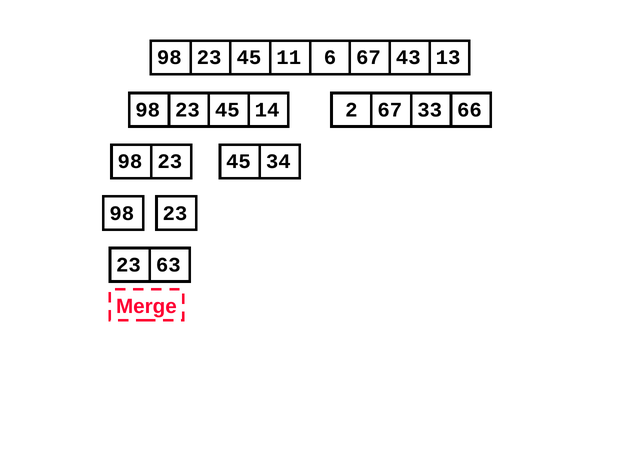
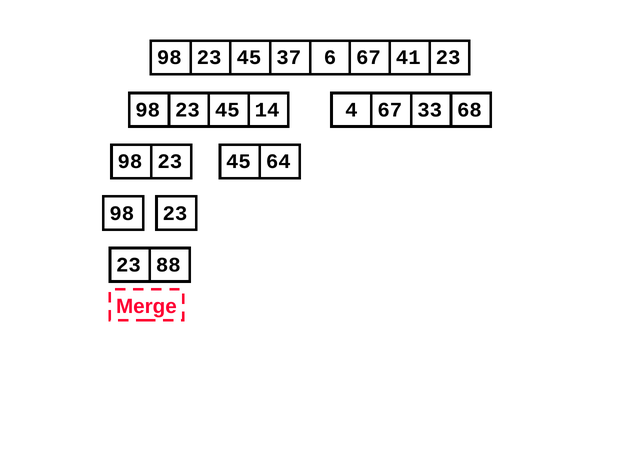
11: 11 -> 37 (289, 58)
43: 43 -> 41 (408, 58)
13: 13 -> 23 (448, 58)
2: 2 -> 4 (351, 110)
66: 66 -> 68 (469, 110)
34: 34 -> 64 (278, 162)
63: 63 -> 88 (168, 265)
